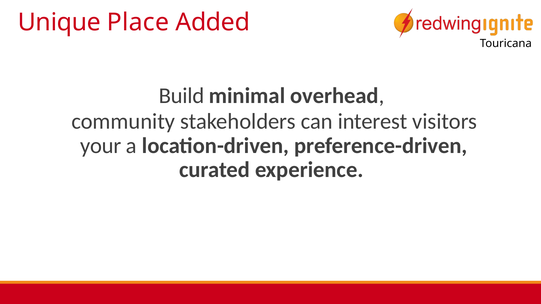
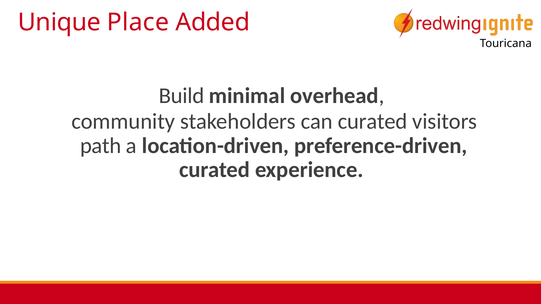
can interest: interest -> curated (373, 121)
your: your -> path (101, 146)
